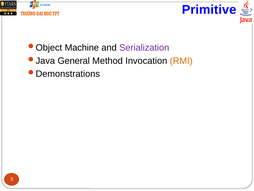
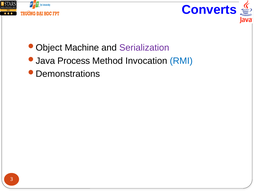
Primitive: Primitive -> Converts (209, 10)
General: General -> Process (74, 61)
RMI colour: orange -> blue (181, 61)
